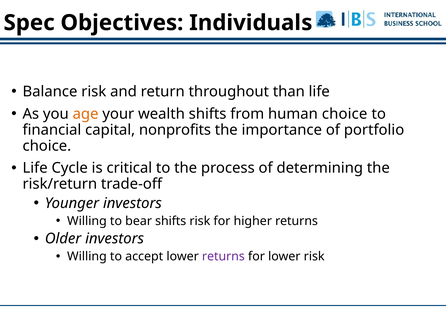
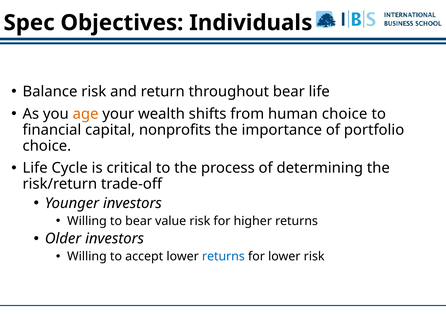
throughout than: than -> bear (289, 92)
bear shifts: shifts -> value (171, 221)
returns colour: purple -> blue (223, 257)
